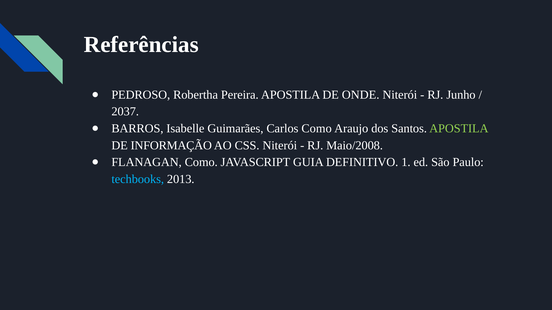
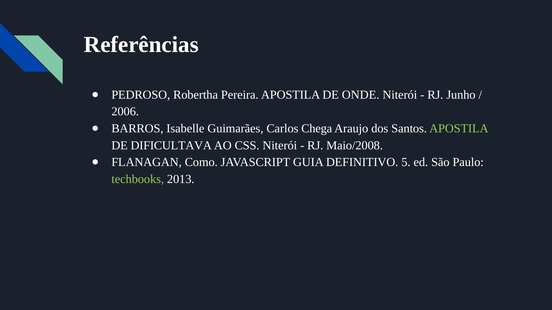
2037: 2037 -> 2006 (125, 112)
Carlos Como: Como -> Chega (317, 129)
INFORMAÇÃO: INFORMAÇÃO -> DIFICULTAVA (171, 146)
1: 1 -> 5 (406, 163)
techbooks colour: light blue -> light green (138, 179)
